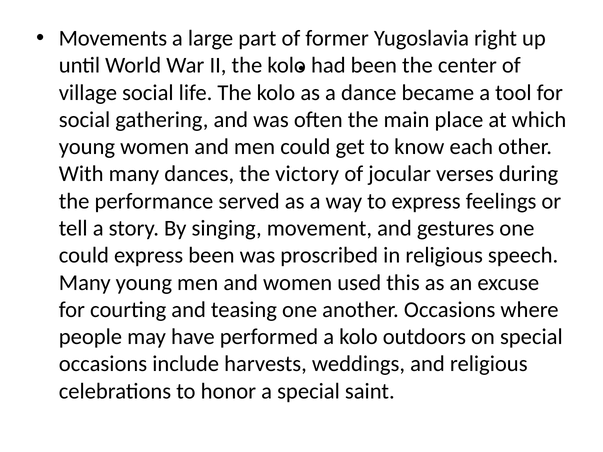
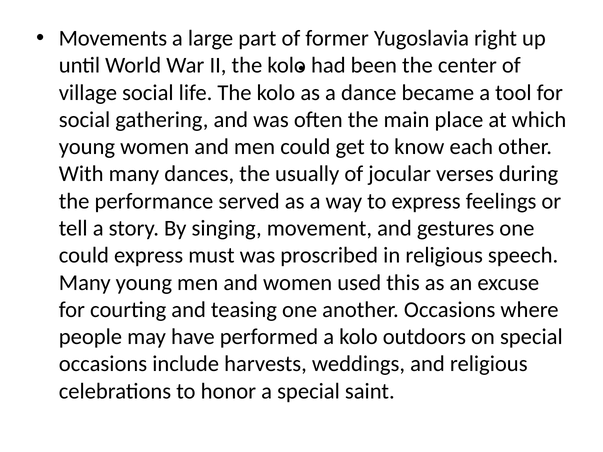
victory: victory -> usually (307, 174)
express been: been -> must (211, 256)
